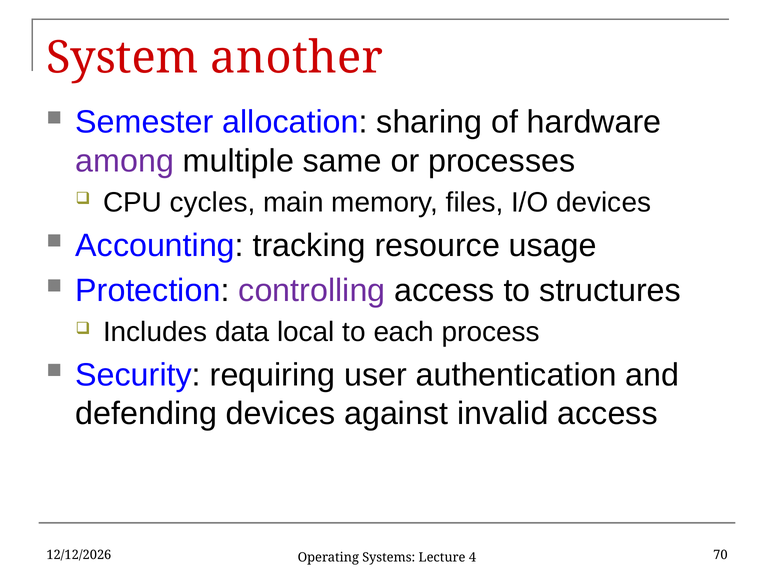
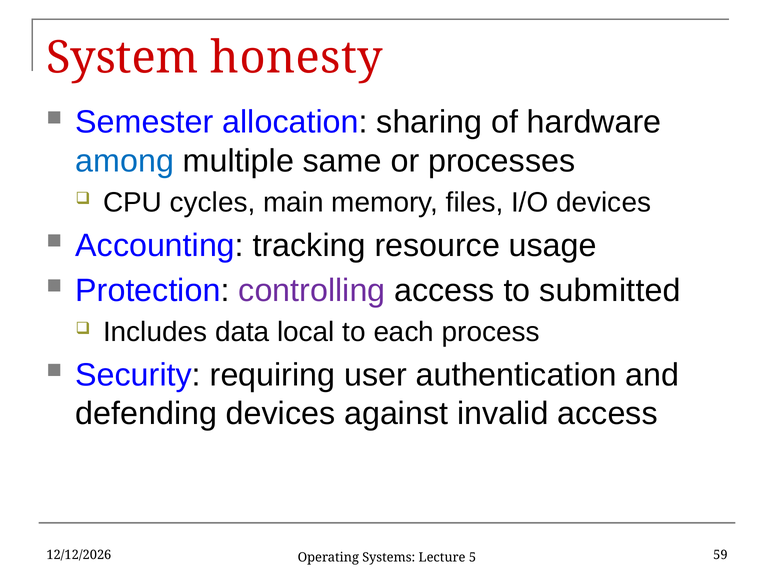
another: another -> honesty (297, 58)
among colour: purple -> blue (125, 161)
structures: structures -> submitted (610, 290)
70: 70 -> 59 (720, 554)
4: 4 -> 5 (472, 557)
